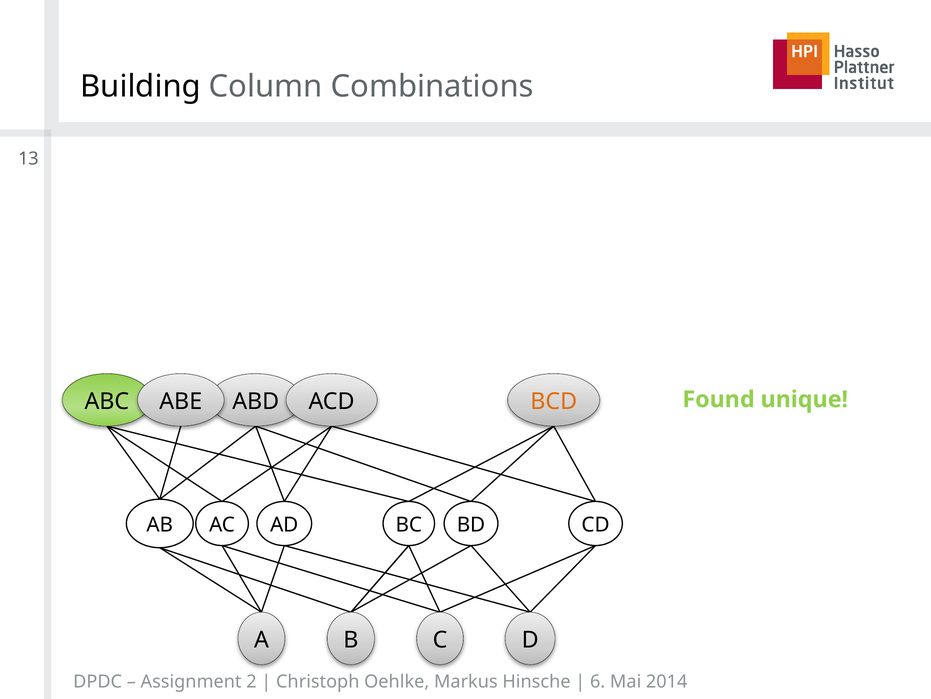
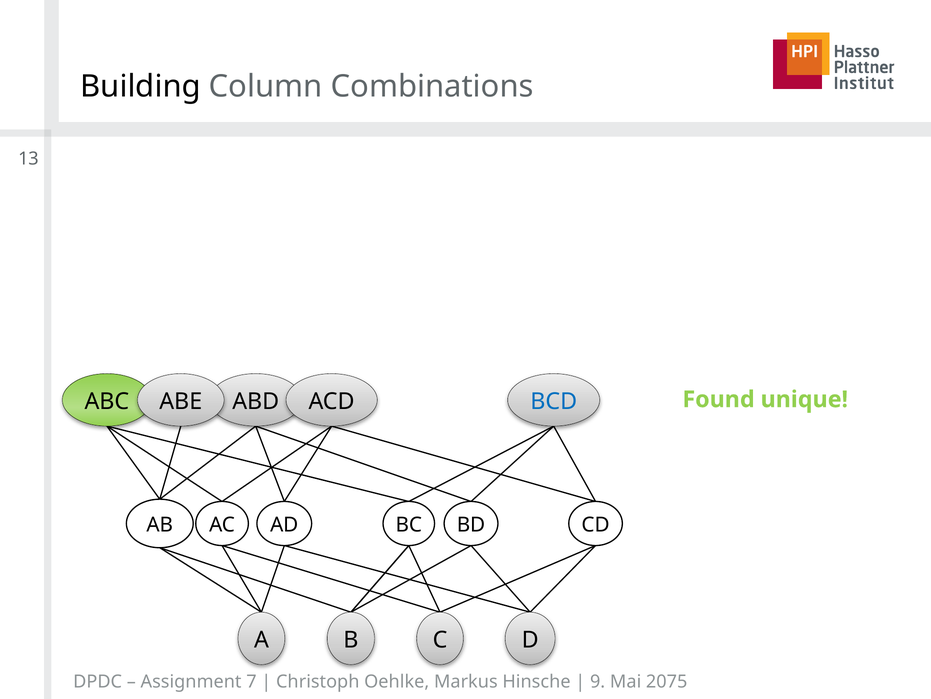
BCD colour: orange -> blue (554, 401)
2: 2 -> 7 (251, 681)
6: 6 -> 9 (598, 681)
2014: 2014 -> 2075 (667, 681)
